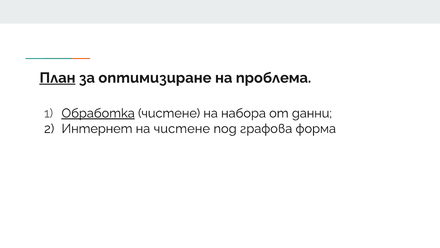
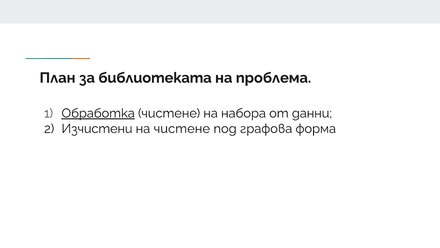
План underline: present -> none (57, 78)
оптимизиране: оптимизиране -> библиотеката (155, 78)
Интернет: Интернет -> Изчистени (97, 128)
